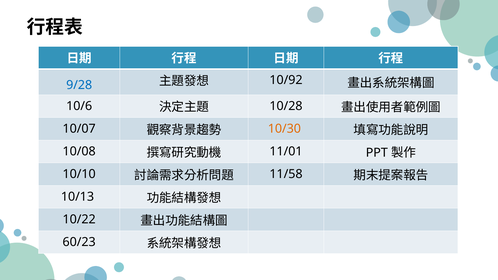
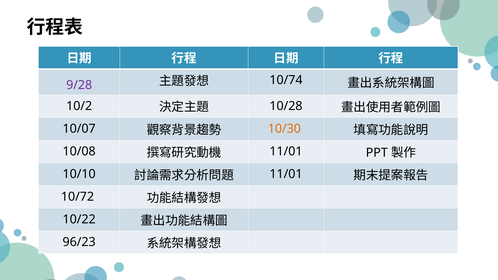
9/28 colour: blue -> purple (79, 85)
10/92: 10/92 -> 10/74 (286, 80)
10/6: 10/6 -> 10/2 (79, 106)
11/58: 11/58 -> 11/01 (286, 174)
10/13: 10/13 -> 10/72 (78, 197)
60/23: 60/23 -> 96/23 (79, 242)
